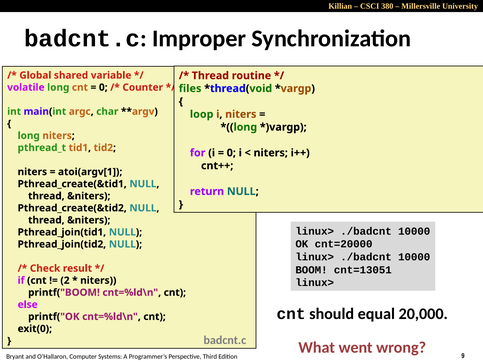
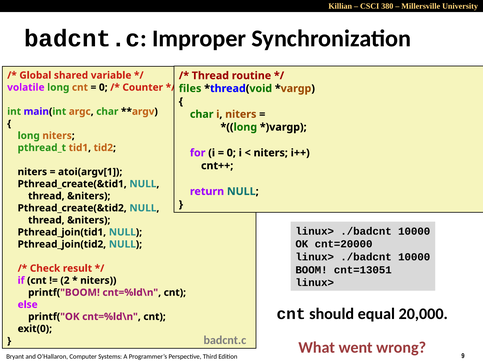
loop: loop -> char (202, 114)
